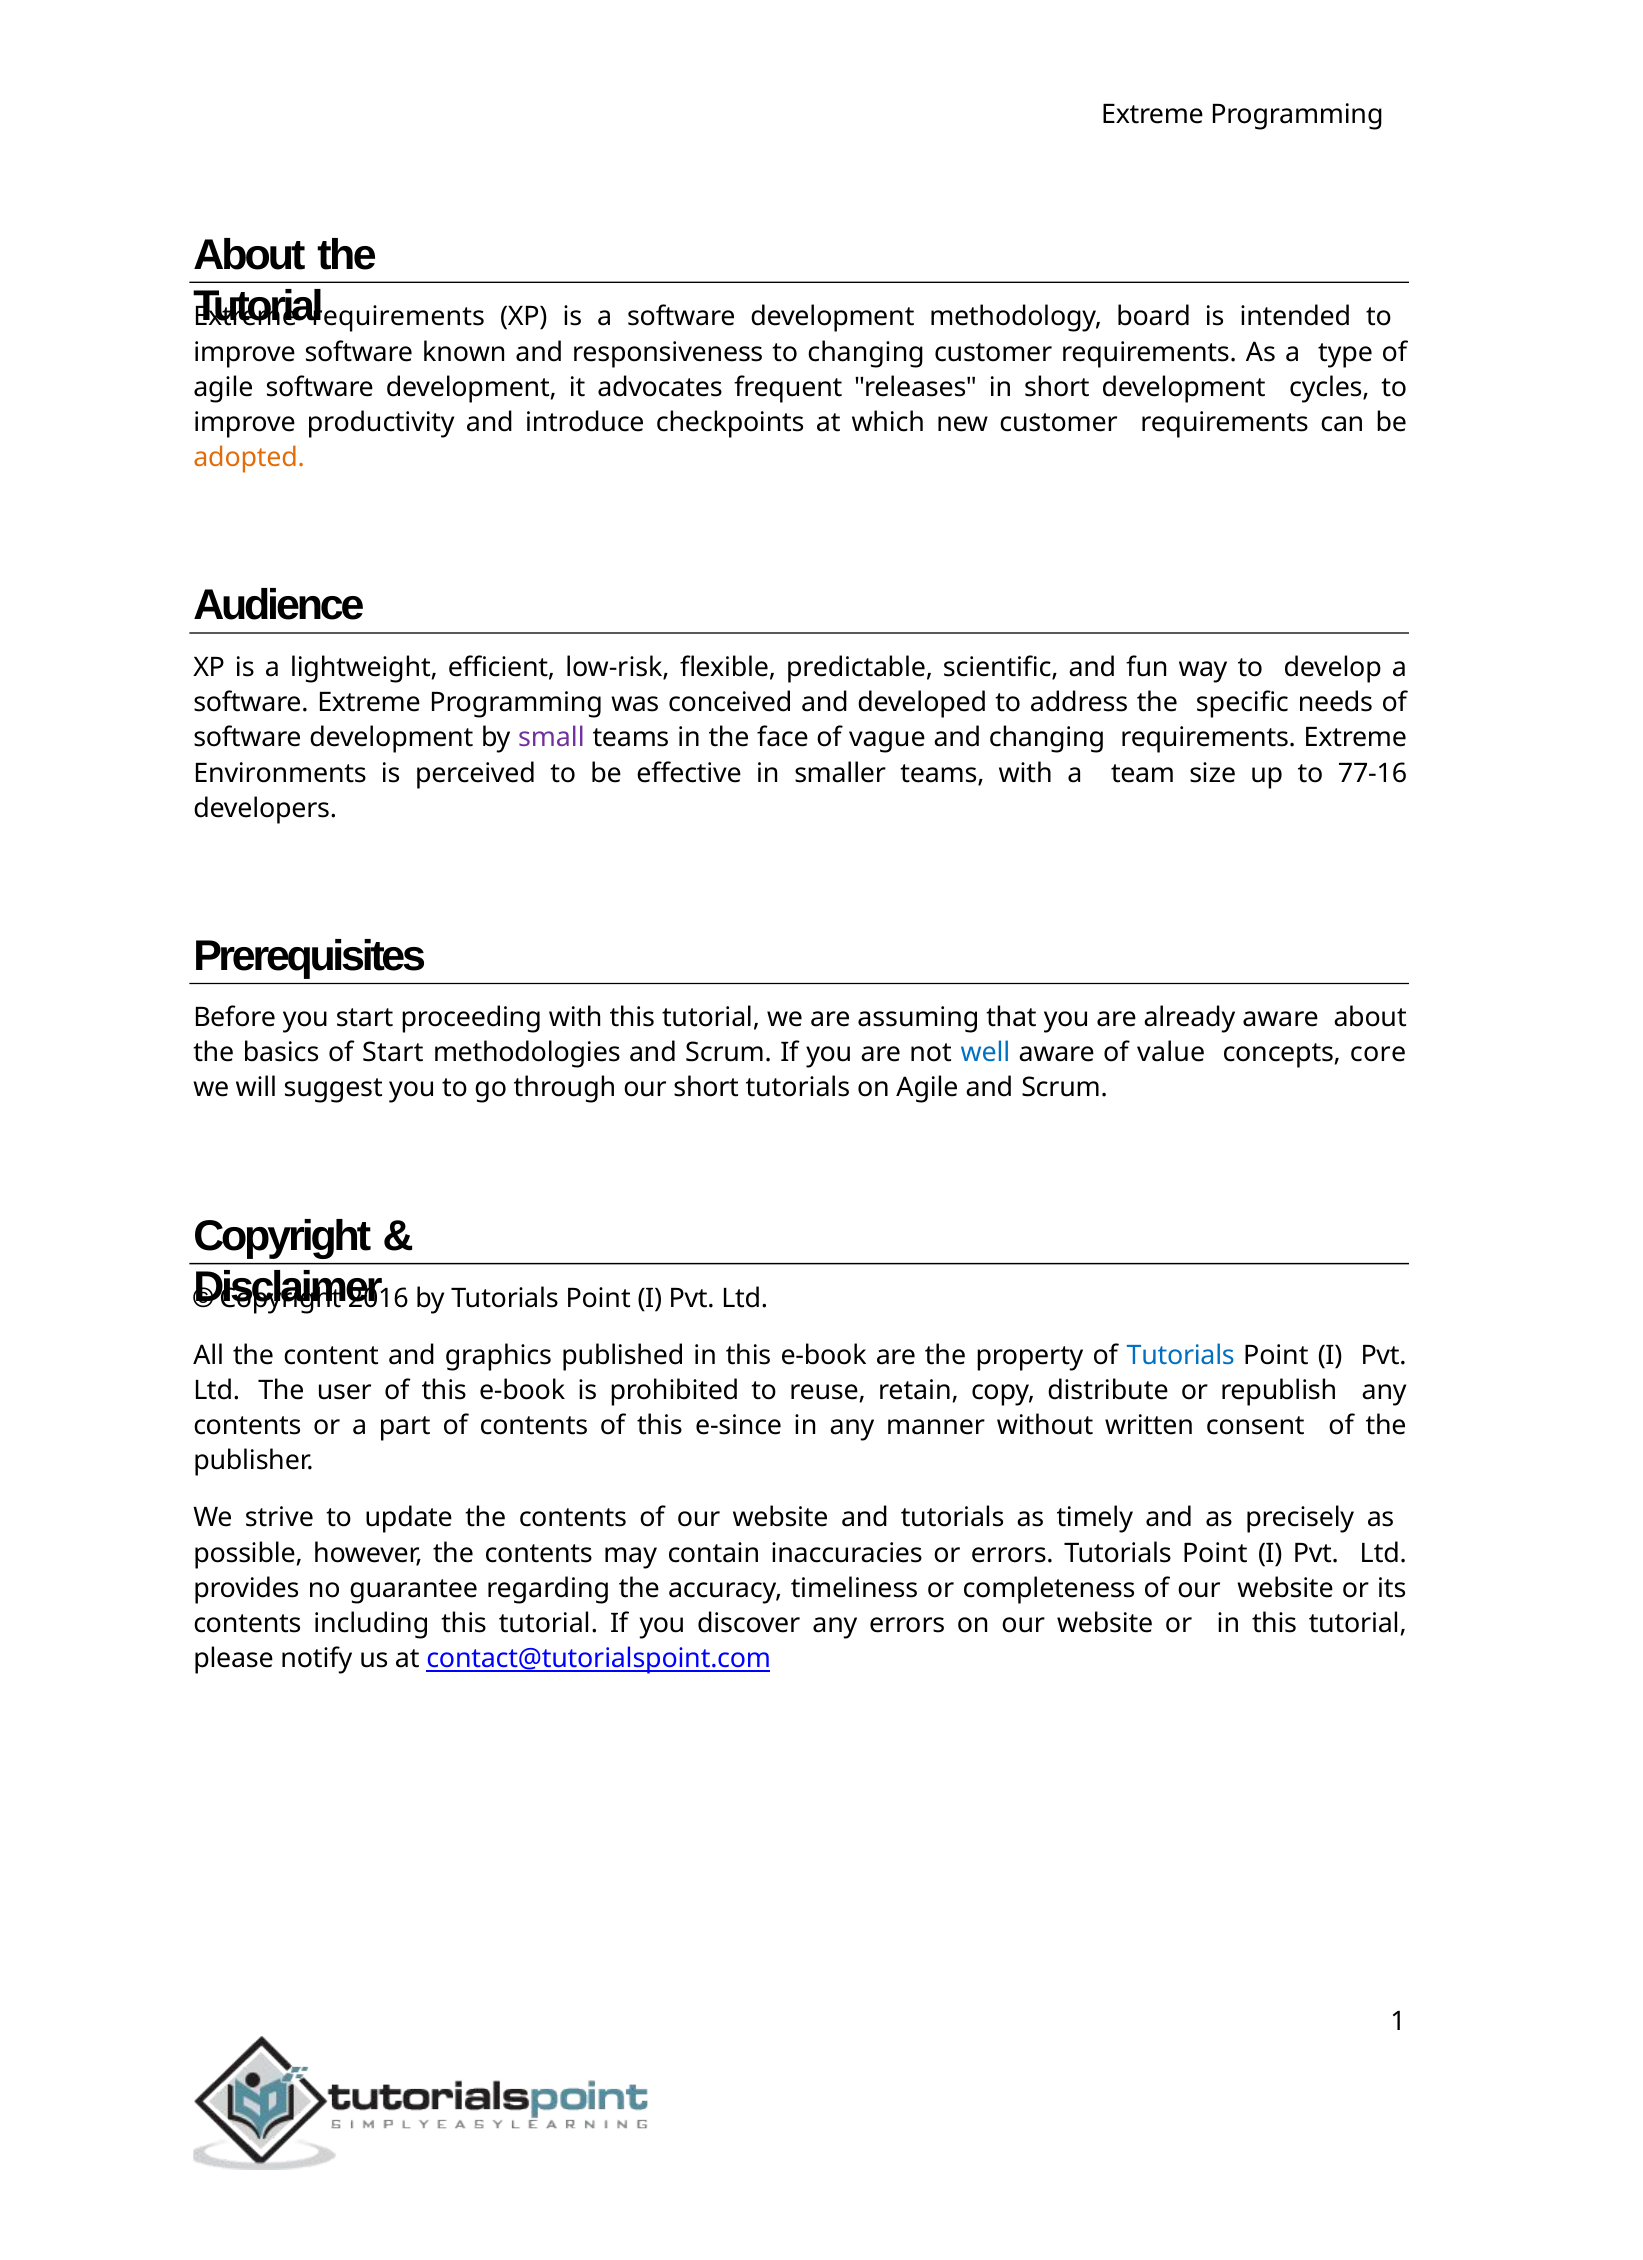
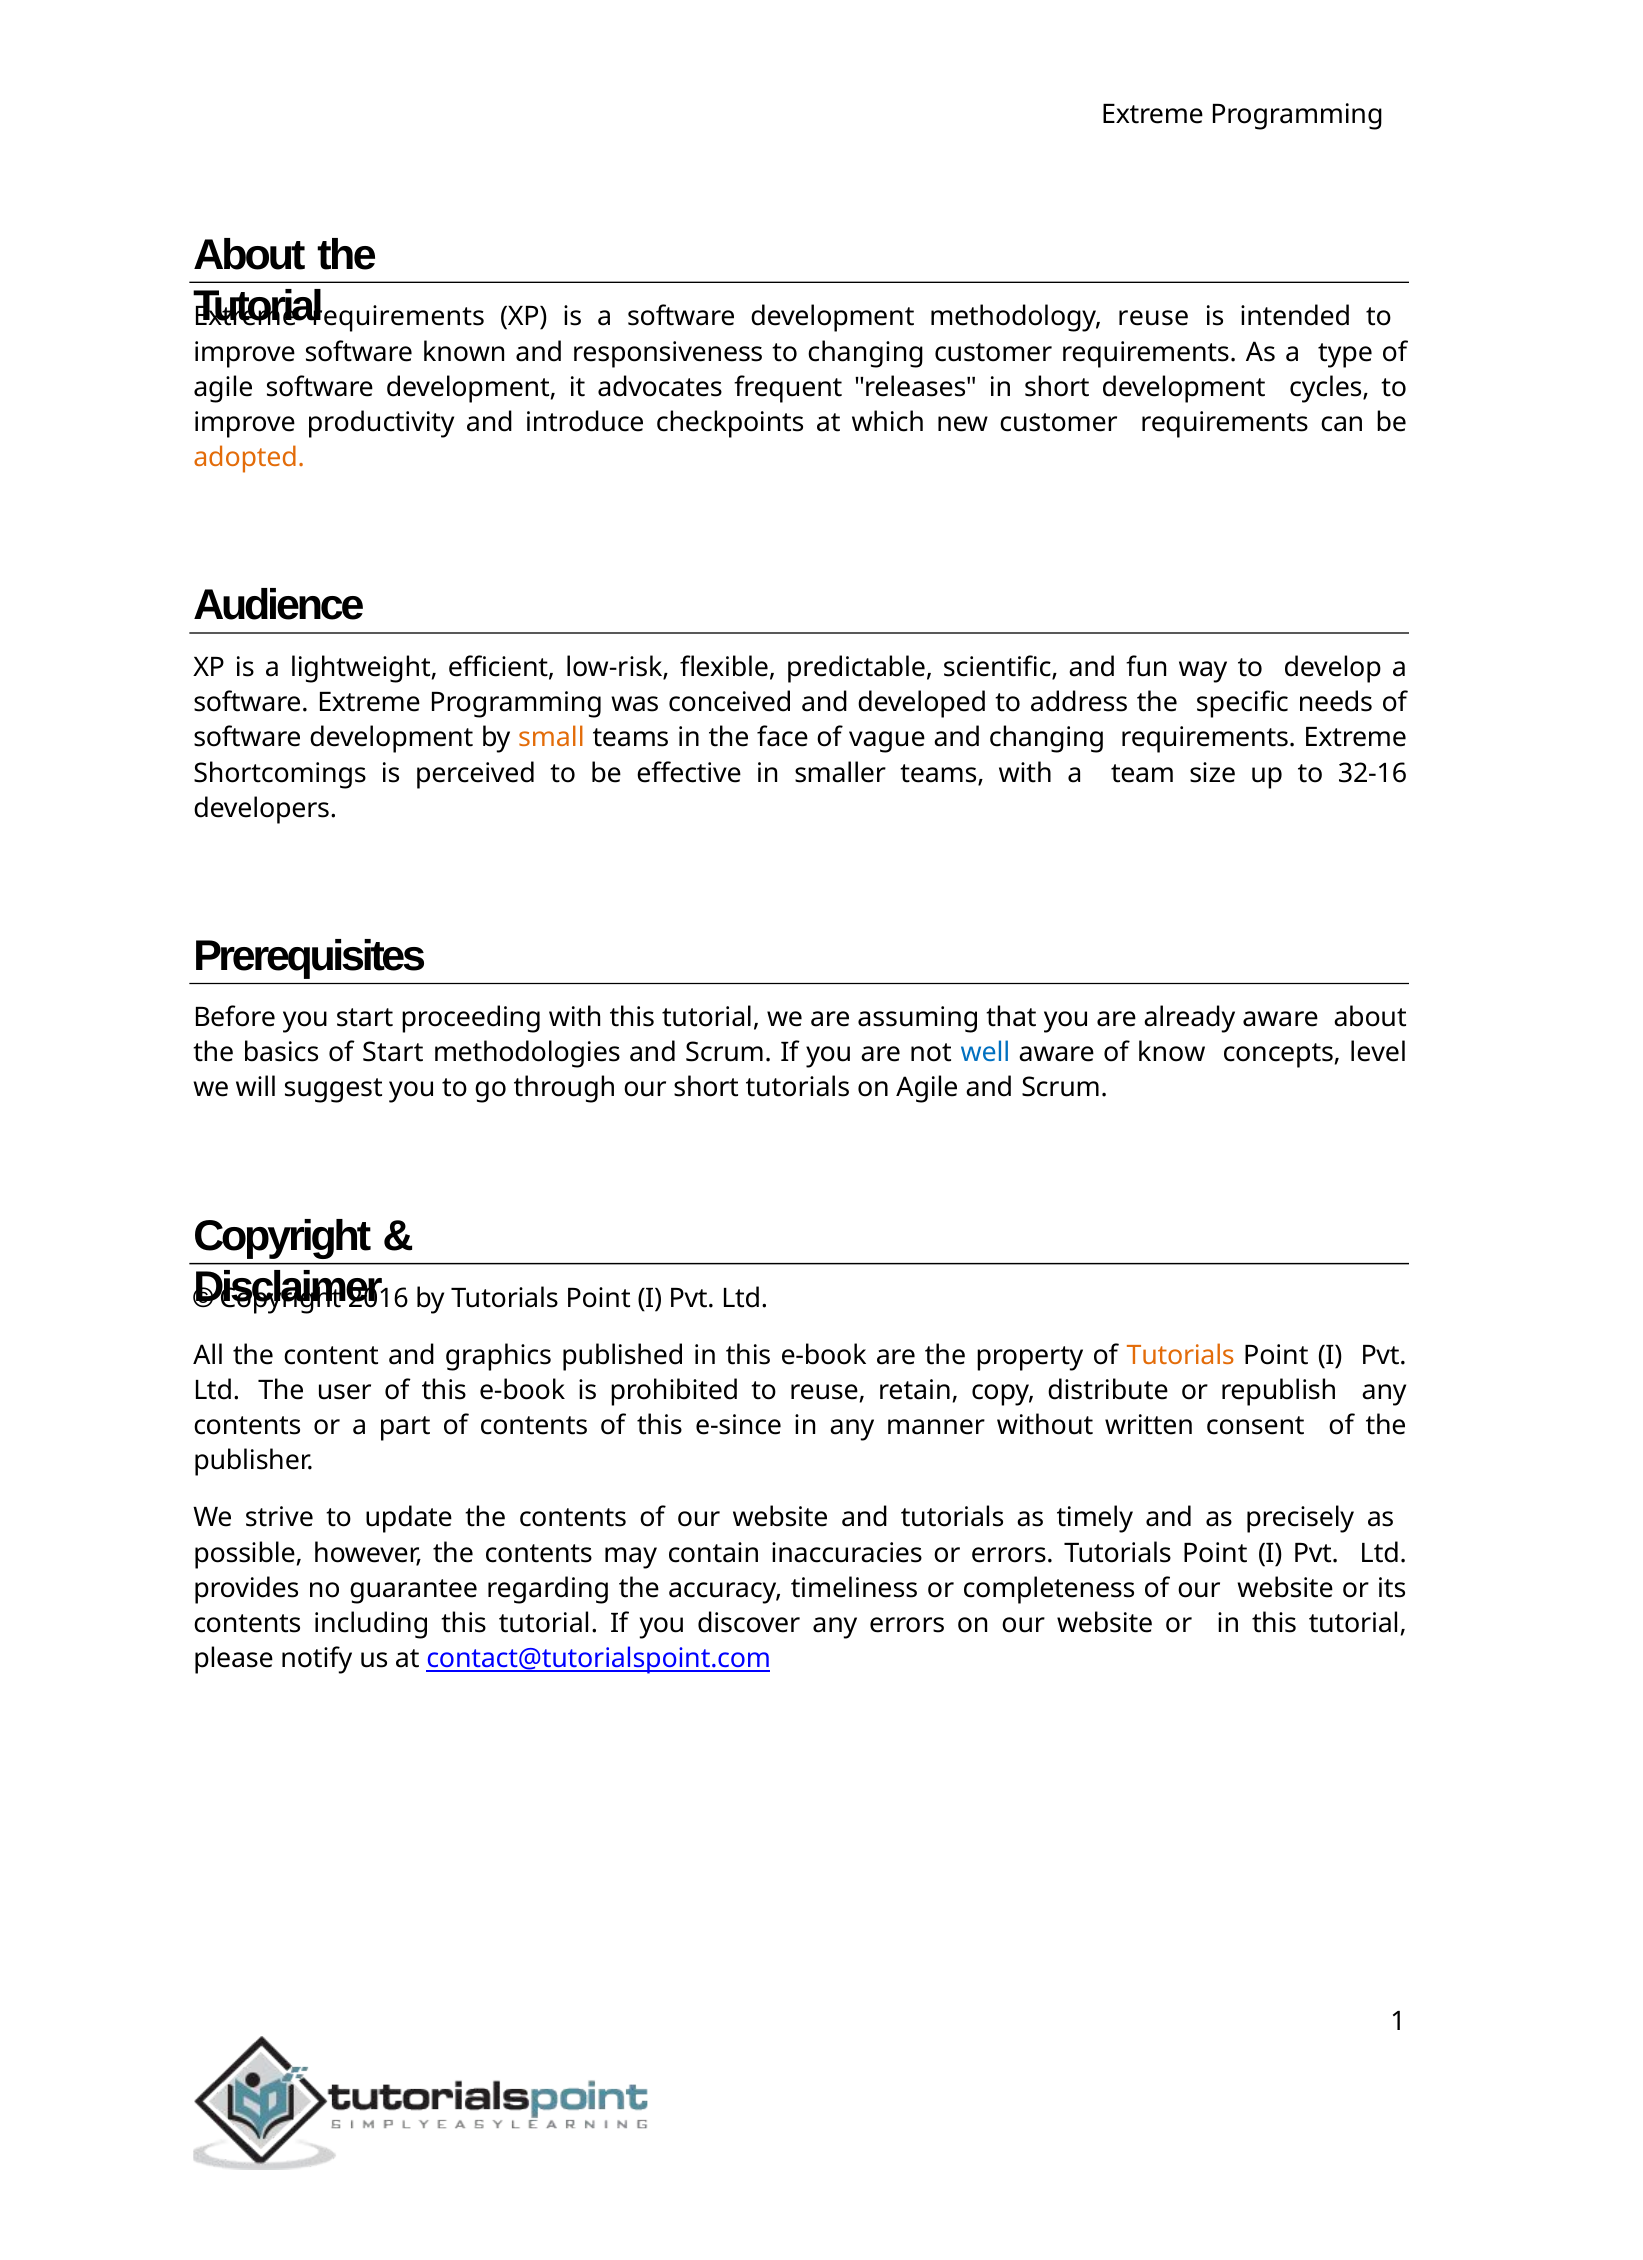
methodology board: board -> reuse (1153, 317)
small colour: purple -> orange (551, 738)
Environments: Environments -> Shortcomings (280, 773)
77-16: 77-16 -> 32-16 (1373, 773)
value: value -> know (1171, 1053)
core: core -> level (1378, 1053)
Tutorials colour: blue -> orange (1181, 1356)
